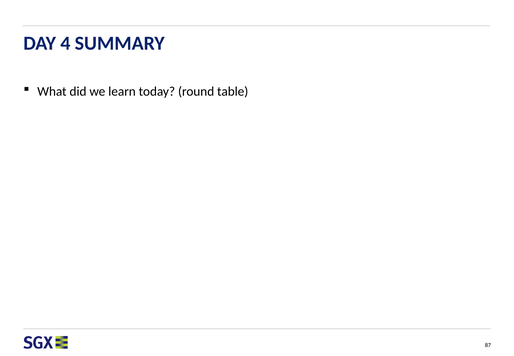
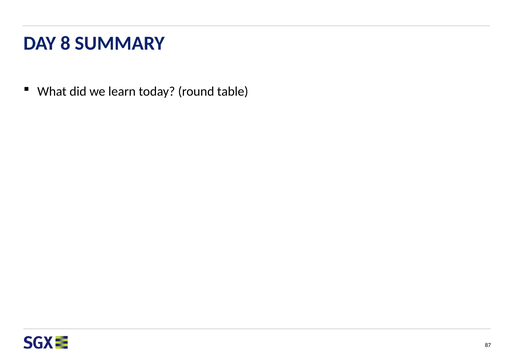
4: 4 -> 8 (66, 43)
